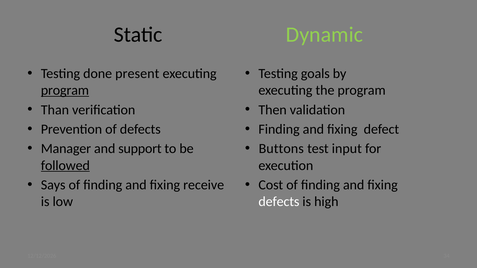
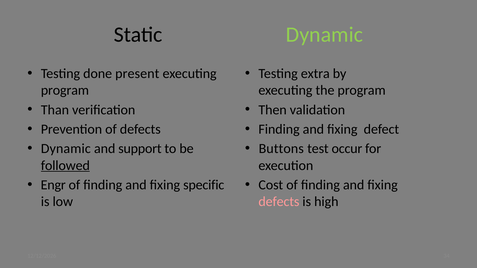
goals: goals -> extra (315, 74)
program underline: present -> none (65, 90)
Manager: Manager -> Dynamic (66, 149)
input: input -> occur (347, 149)
Says: Says -> Engr (53, 185)
receive: receive -> specific (204, 185)
defects colour: white -> pink (279, 202)
